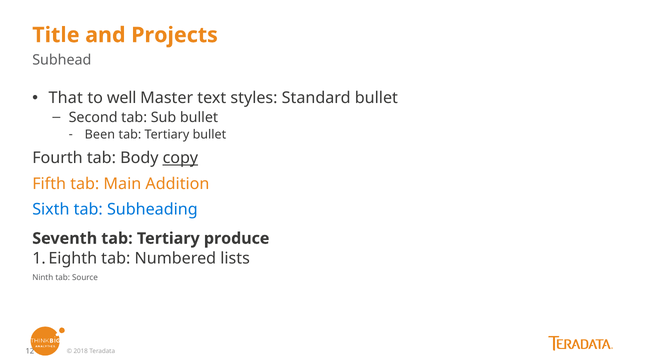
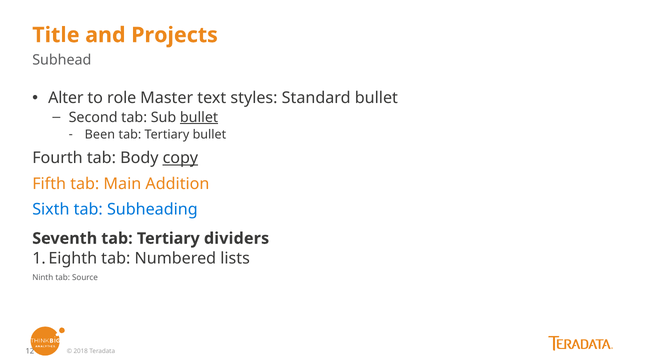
That: That -> Alter (66, 98)
well: well -> role (122, 98)
bullet underline: none -> present (199, 117)
produce: produce -> dividers (237, 238)
